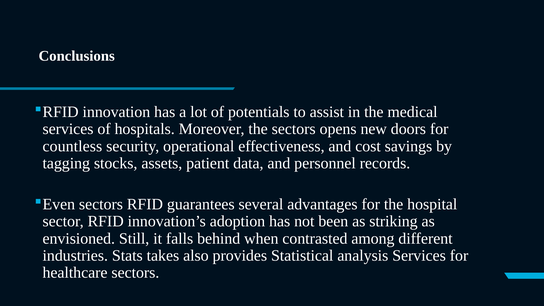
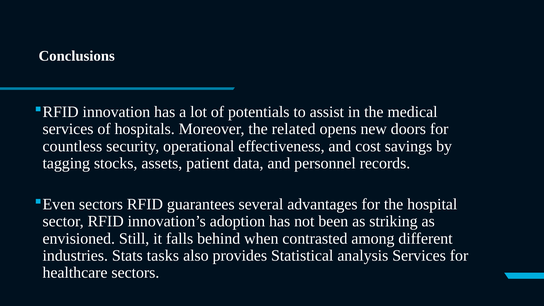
the sectors: sectors -> related (294, 129)
takes: takes -> tasks (163, 256)
